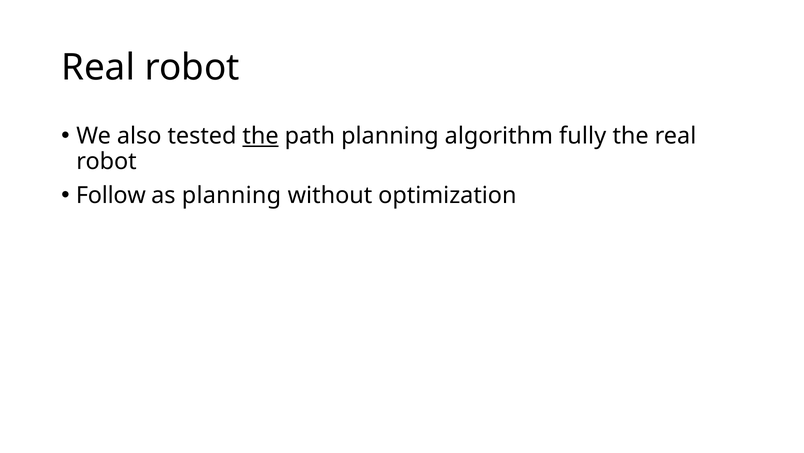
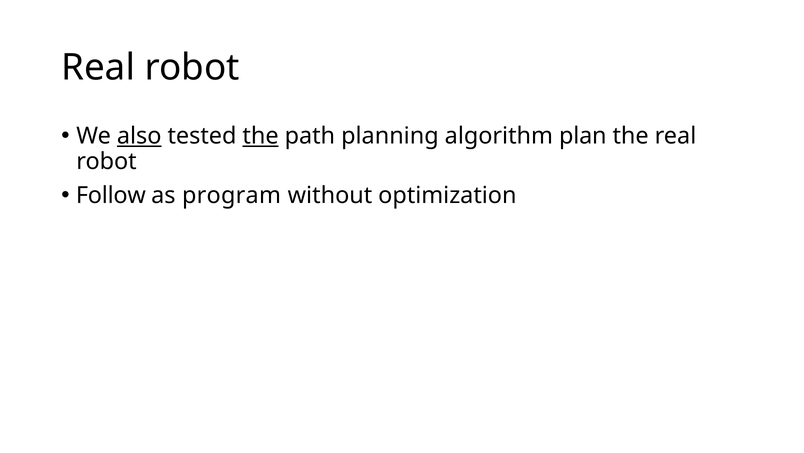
also underline: none -> present (139, 136)
fully: fully -> plan (583, 136)
as planning: planning -> program (231, 195)
